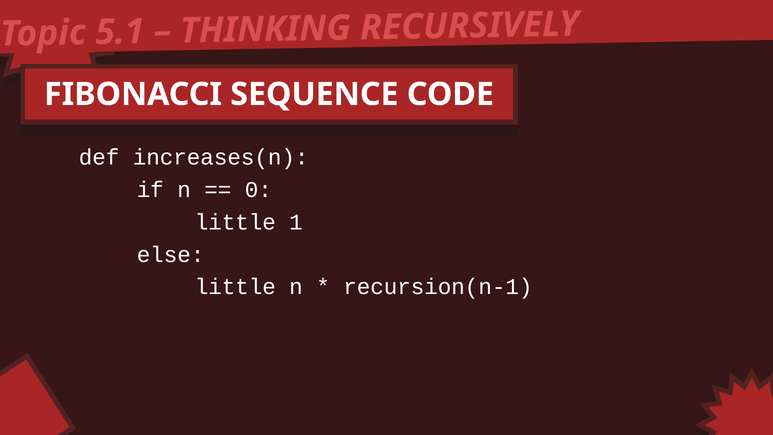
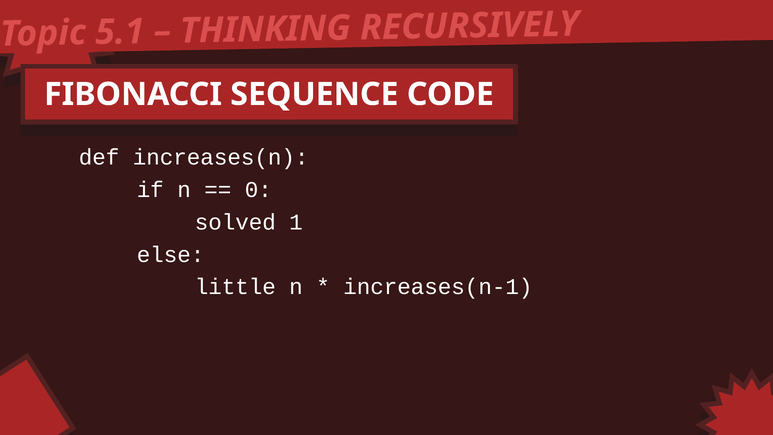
little: little -> solved (235, 222)
recursion(n-1: recursion(n-1 -> increases(n-1 (438, 287)
